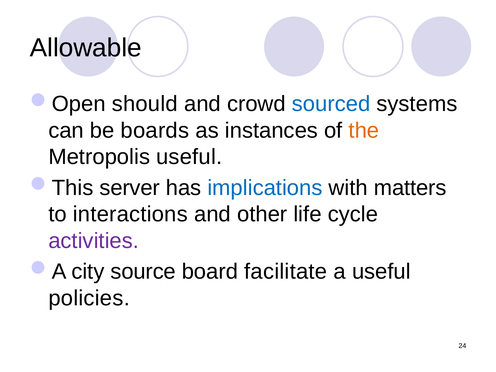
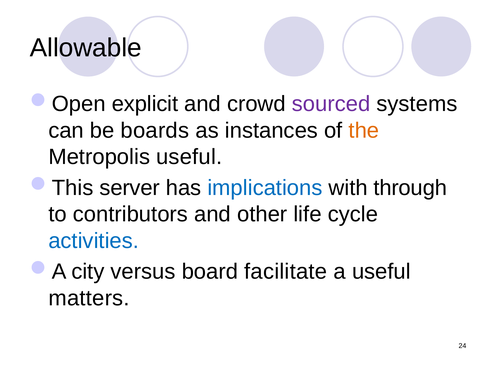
should: should -> explicit (145, 104)
sourced colour: blue -> purple (331, 104)
matters: matters -> through (410, 188)
interactions: interactions -> contributors (130, 214)
activities colour: purple -> blue (94, 241)
source: source -> versus (143, 272)
policies: policies -> matters (89, 298)
